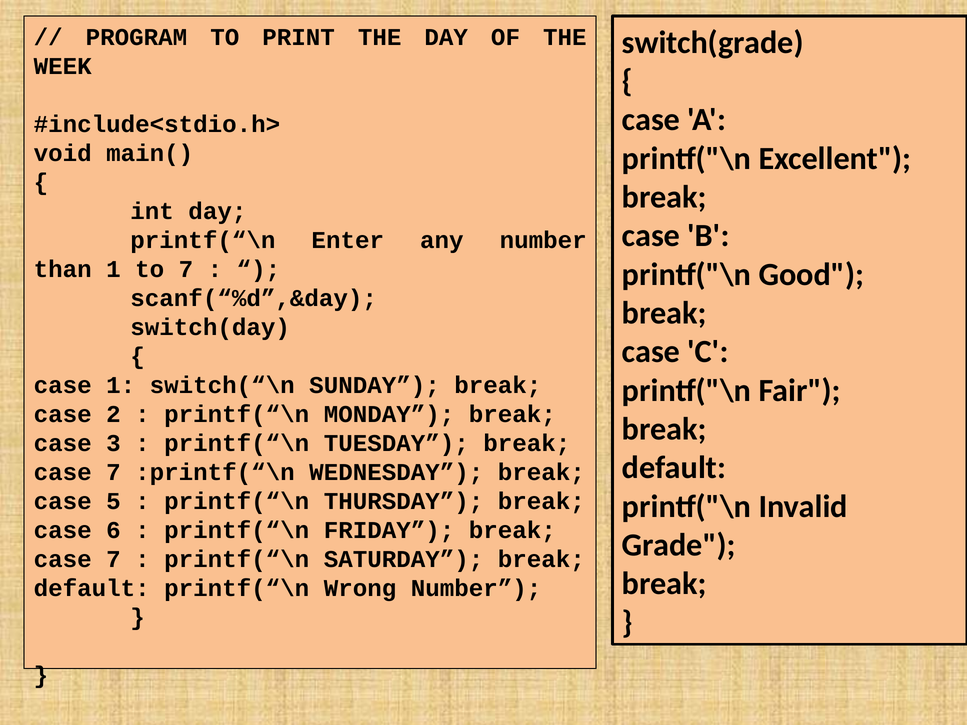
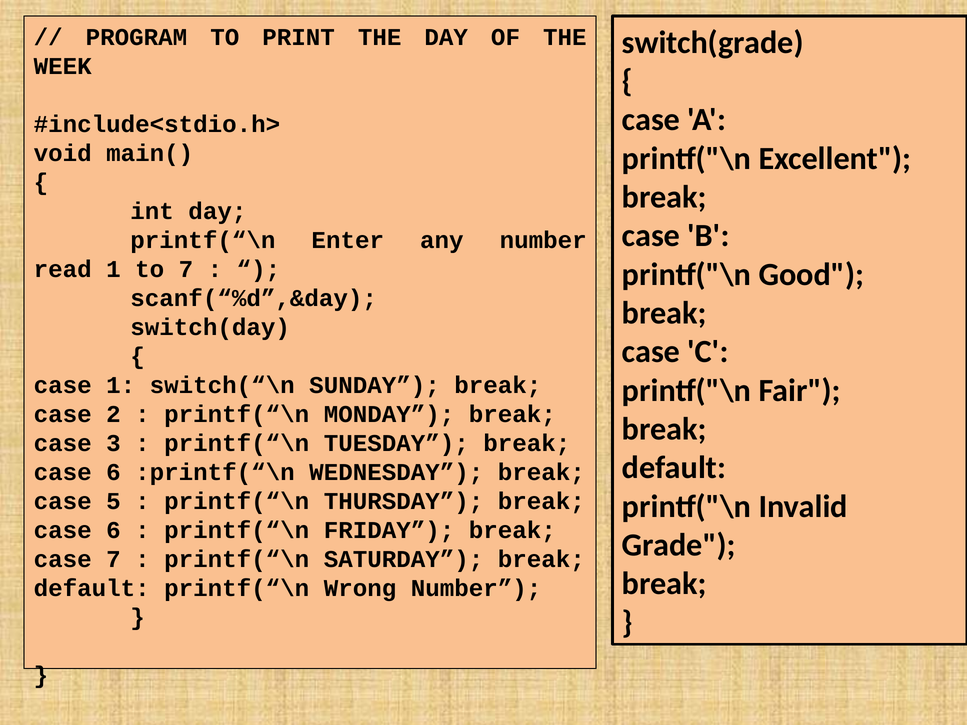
than: than -> read (63, 269)
7: 7 -> 6 (113, 472)
